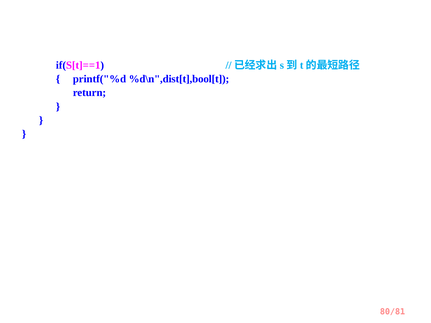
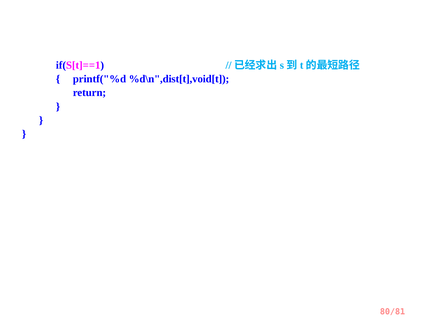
%d\n",dist[t],bool[t: %d\n",dist[t],bool[t -> %d\n",dist[t],void[t (179, 79)
